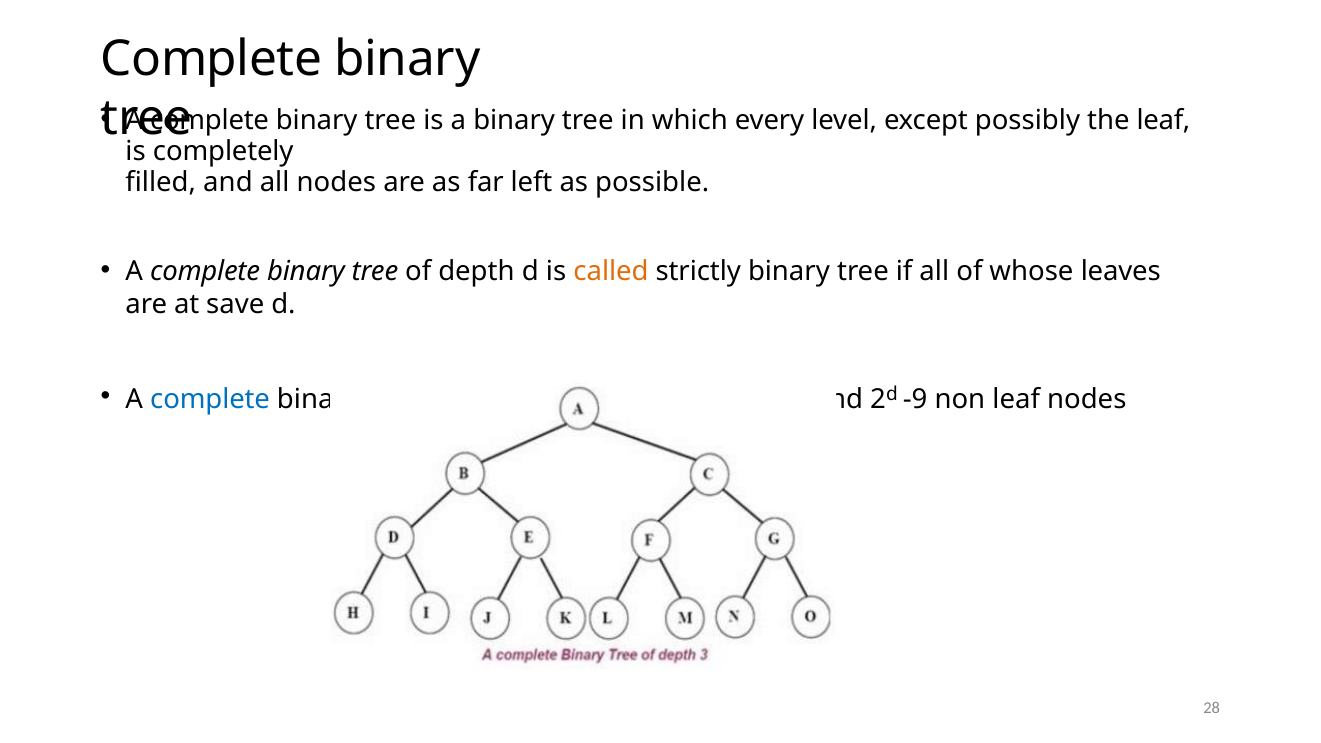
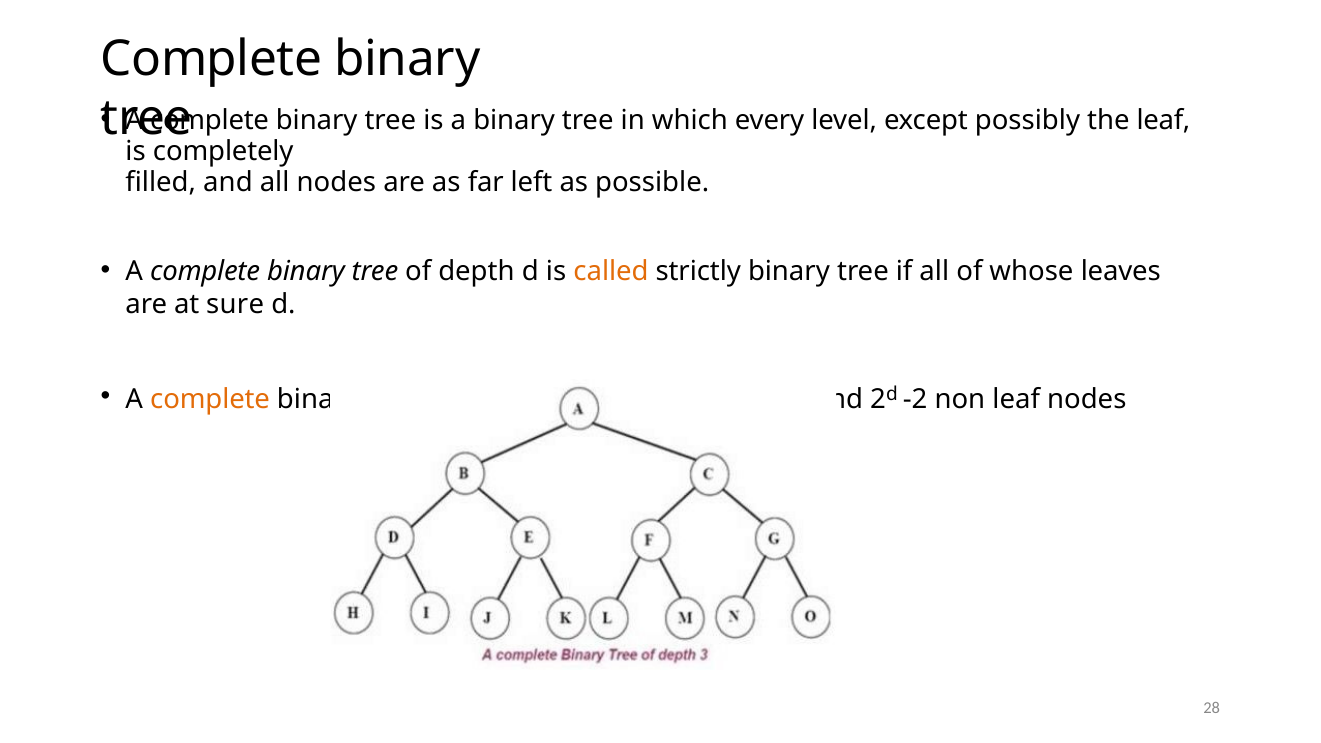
save: save -> sure (235, 304)
complete colour: blue -> orange (210, 399)
-9: -9 -> -2 (915, 399)
